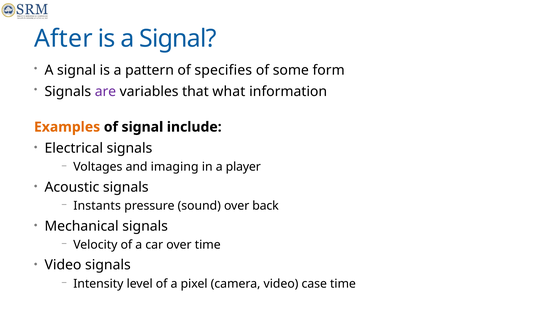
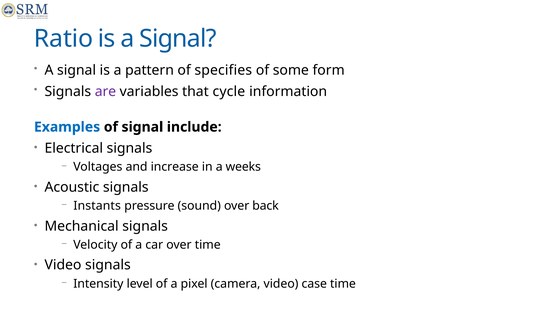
After: After -> Ratio (64, 39)
what: what -> cycle (229, 92)
Examples colour: orange -> blue (67, 127)
imaging: imaging -> increase (175, 167)
player: player -> weeks (243, 167)
